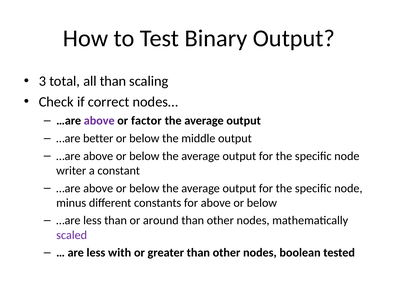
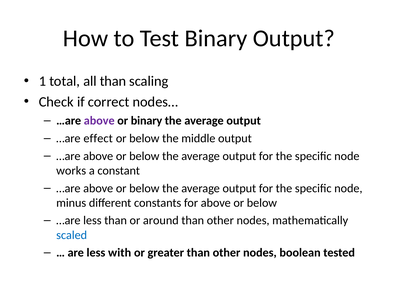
3: 3 -> 1 (42, 81)
or factor: factor -> binary (147, 121)
better: better -> effect (98, 139)
writer: writer -> works (71, 171)
scaled colour: purple -> blue (72, 235)
